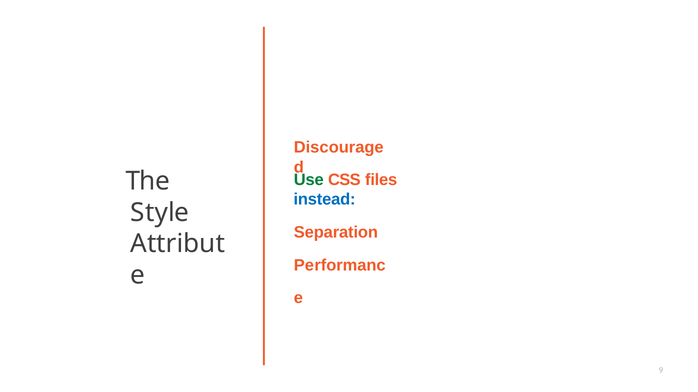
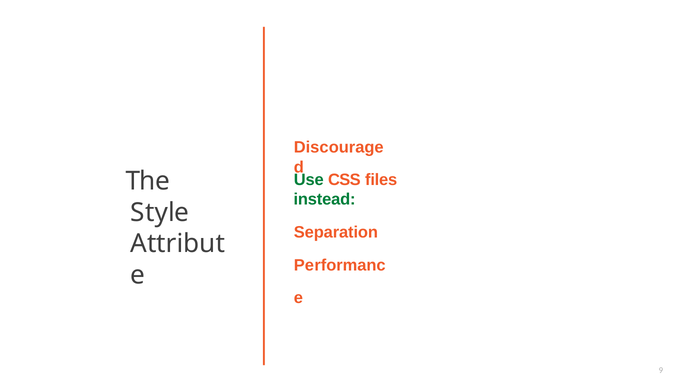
instead colour: blue -> green (325, 200)
